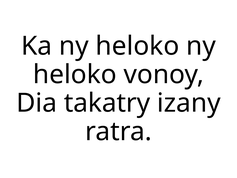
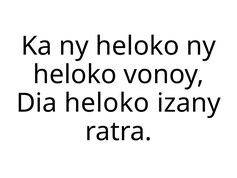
Dia takatry: takatry -> heloko (107, 103)
